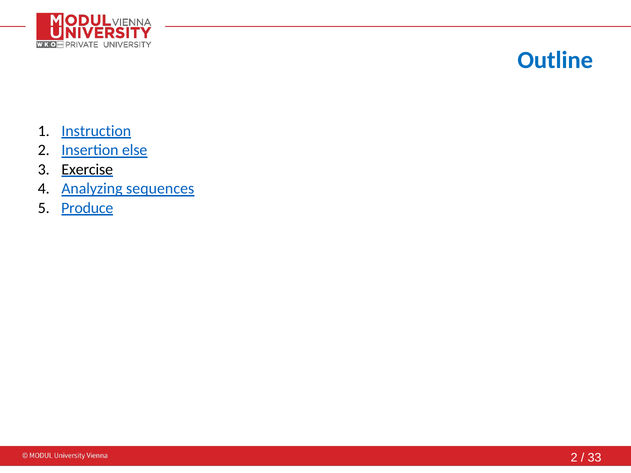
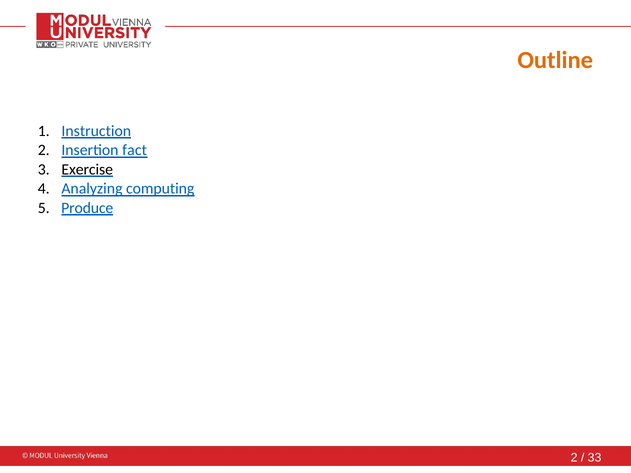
Outline colour: blue -> orange (555, 60)
else: else -> fact (135, 150)
sequences: sequences -> computing (160, 189)
